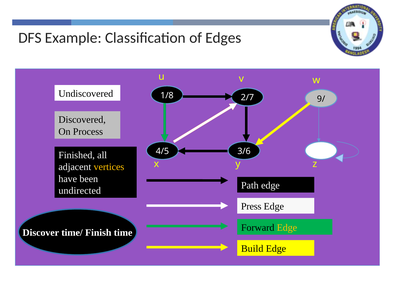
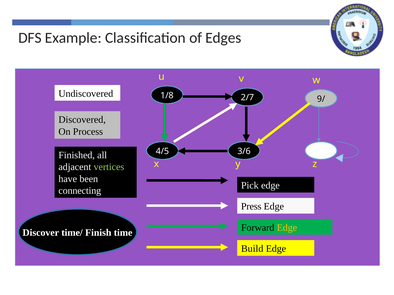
vertices colour: yellow -> light green (109, 167)
Path: Path -> Pick (250, 186)
undirected: undirected -> connecting (80, 191)
